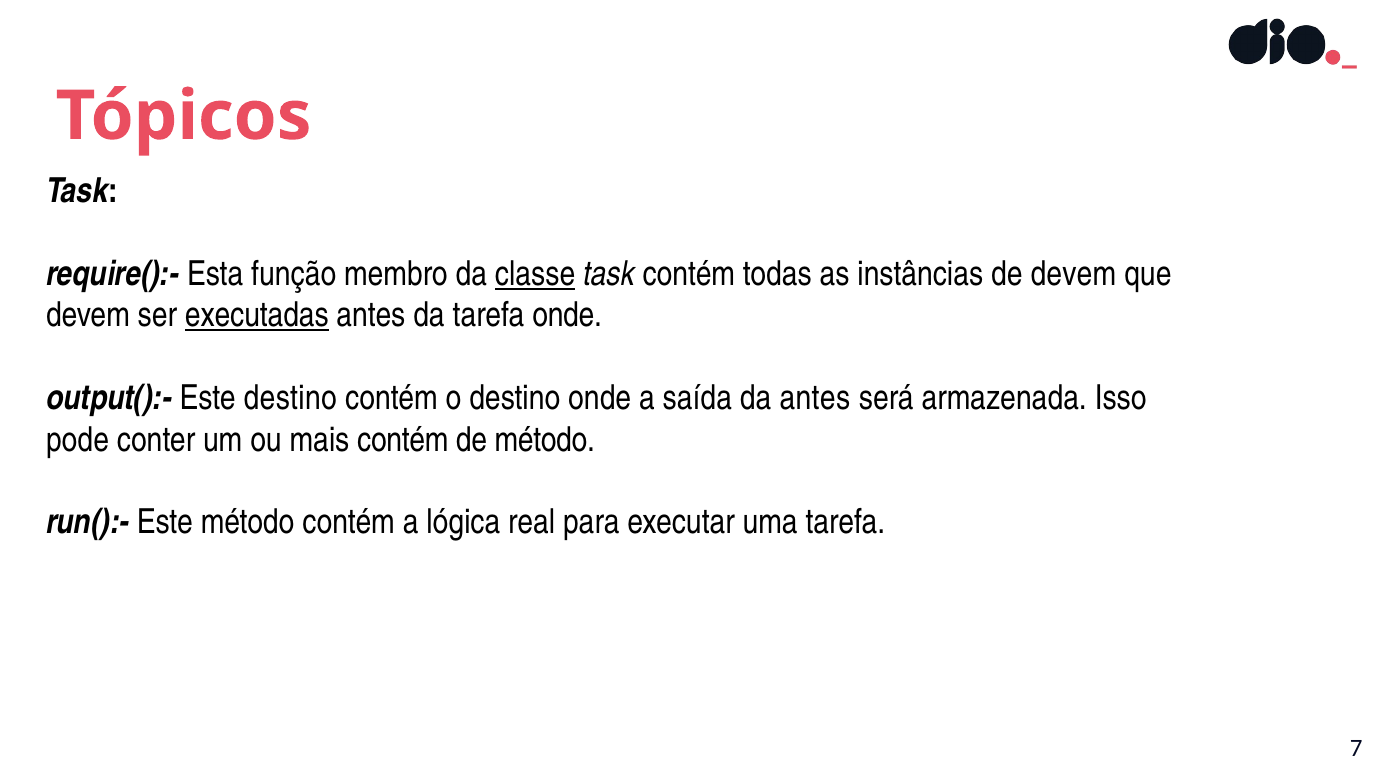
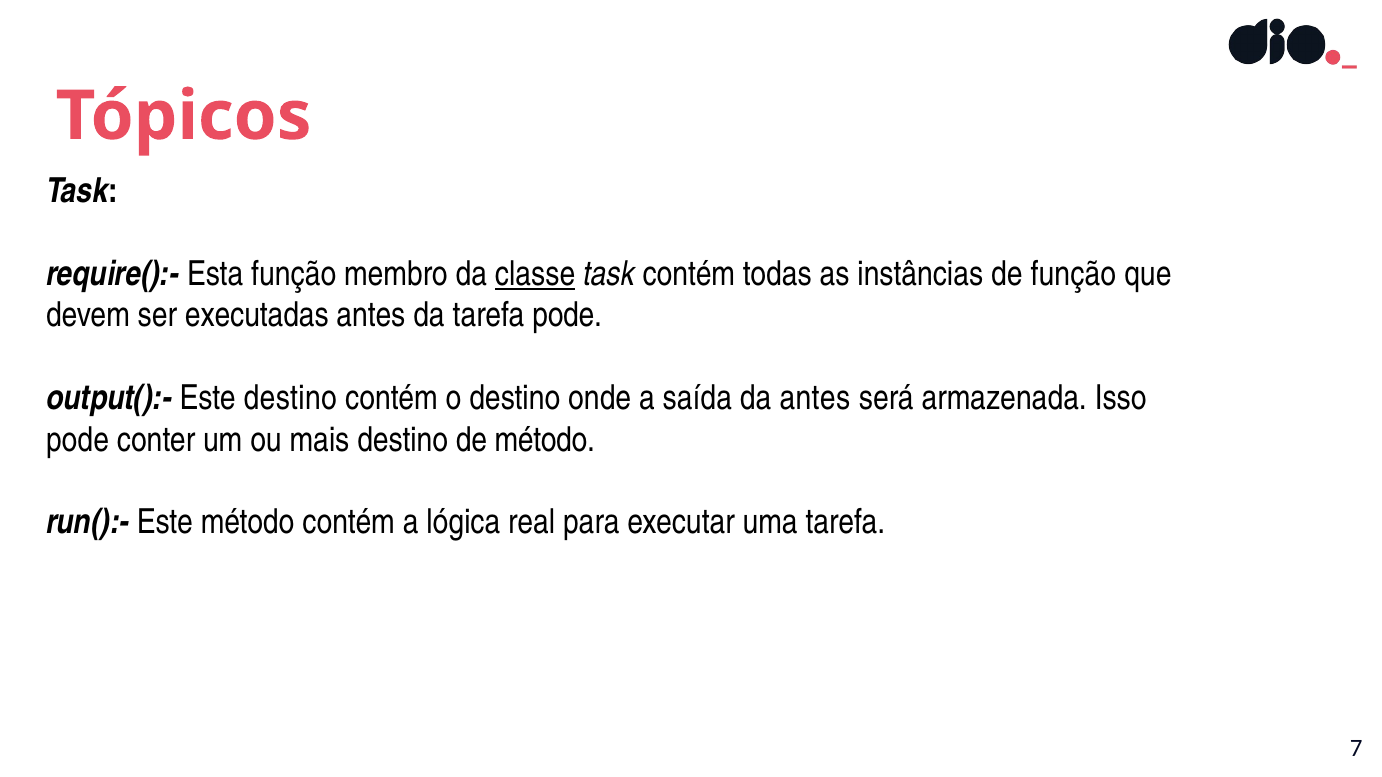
de devem: devem -> função (1073, 274)
executadas underline: present -> none (257, 315)
tarefa onde: onde -> pode (567, 315)
mais contém: contém -> destino (403, 440)
